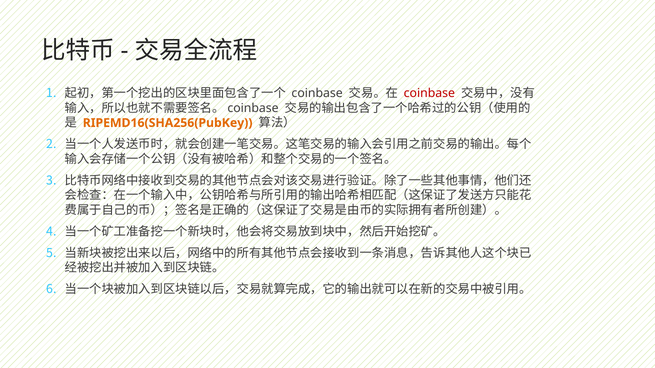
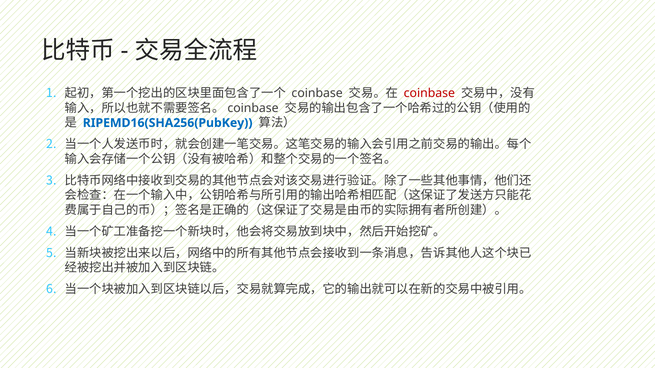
RIPEMD16(SHA256(PubKey colour: orange -> blue (168, 123)
